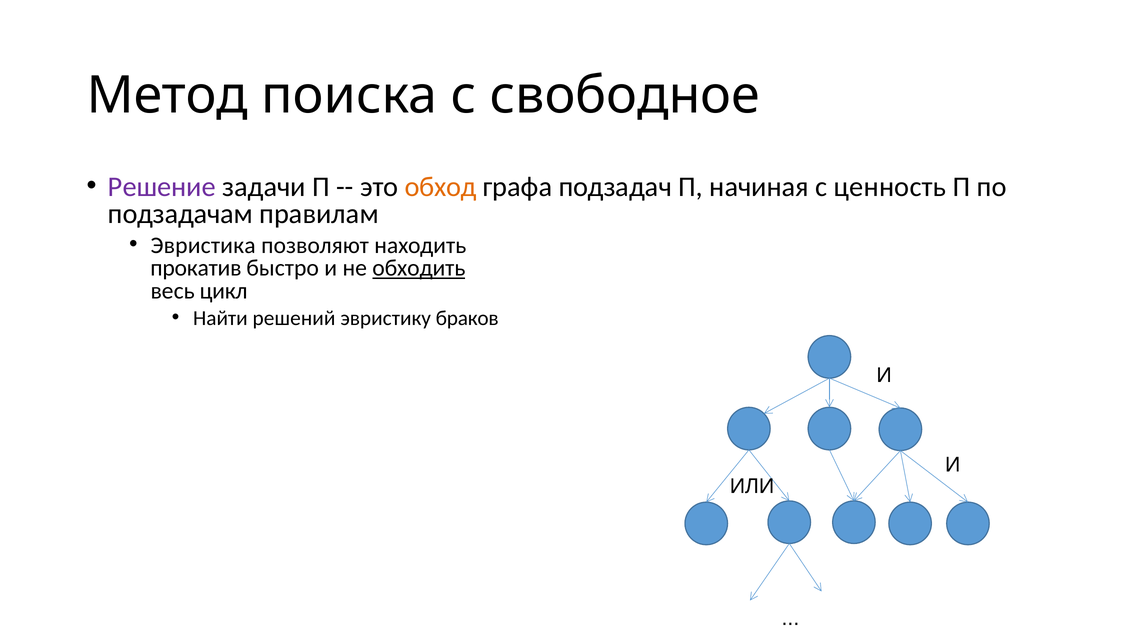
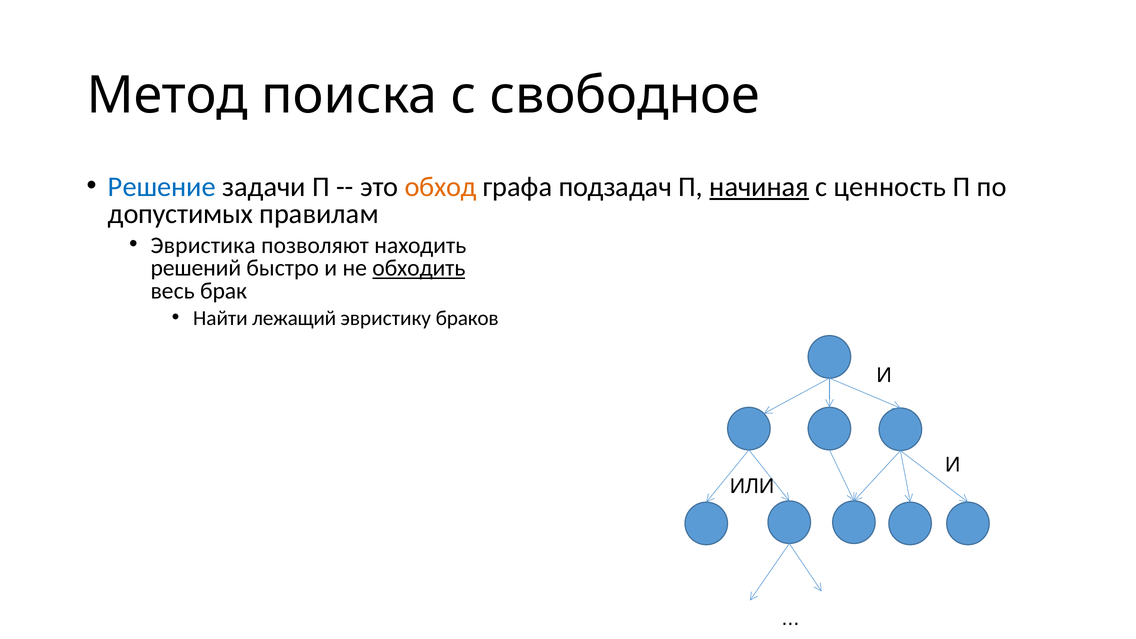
Решение colour: purple -> blue (162, 187)
начиная underline: none -> present (759, 187)
подзадачам: подзадачам -> допустимых (181, 214)
прокатив: прокатив -> решений (196, 268)
цикл: цикл -> брак (224, 291)
решений: решений -> лежащий (294, 318)
